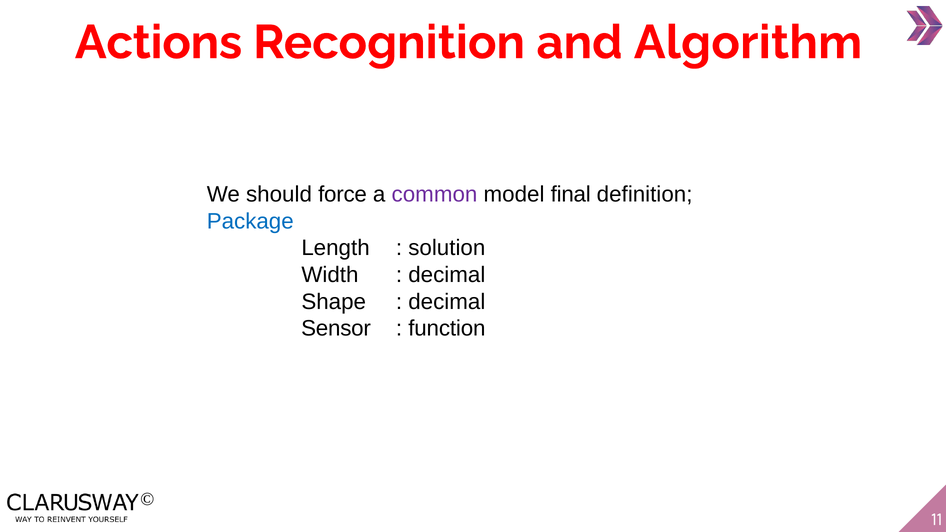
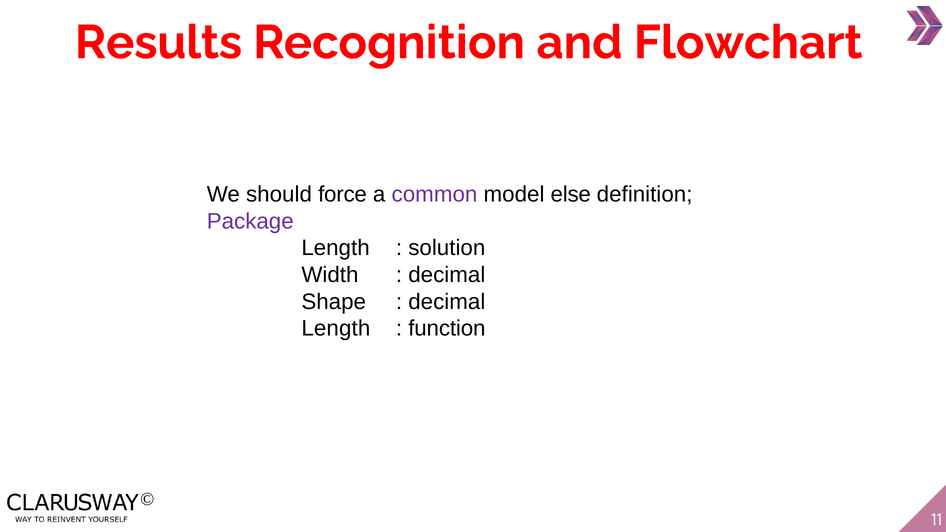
Actions: Actions -> Results (159, 43)
Algorithm: Algorithm -> Flowchart (748, 43)
final: final -> else (571, 194)
Package colour: blue -> purple (250, 221)
Sensor: Sensor -> Length (336, 329)
